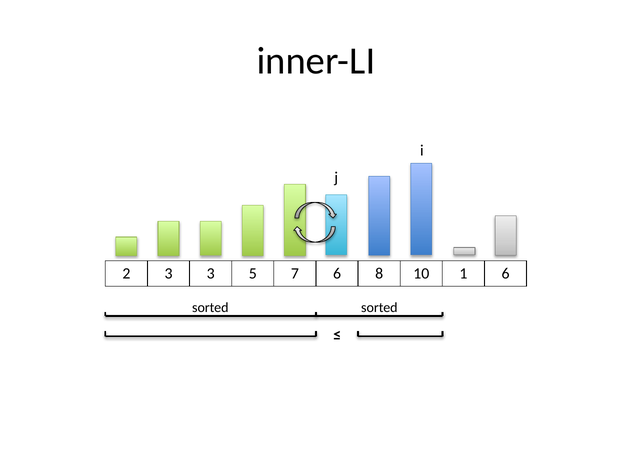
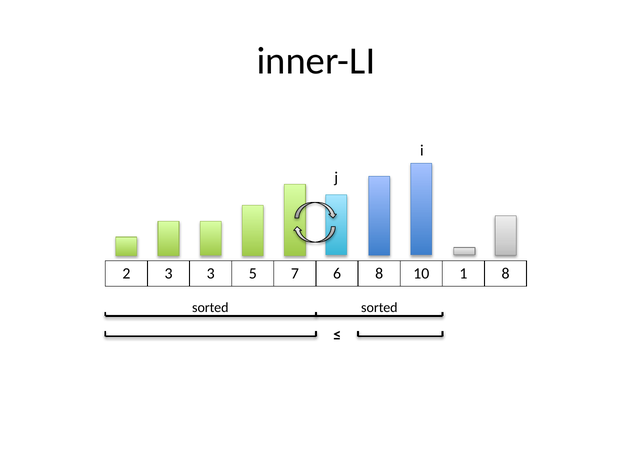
1 6: 6 -> 8 (506, 274)
